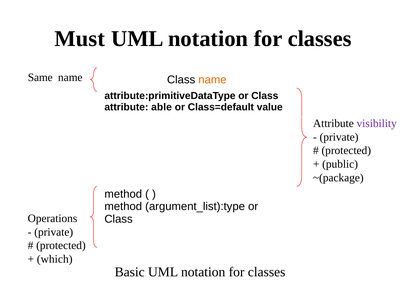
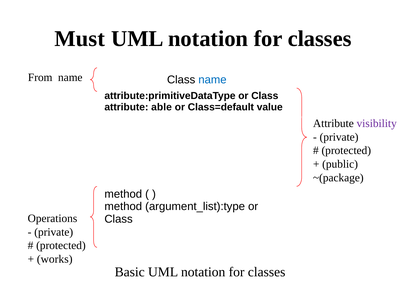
Same: Same -> From (40, 77)
name colour: orange -> blue (212, 80)
which: which -> works (55, 259)
